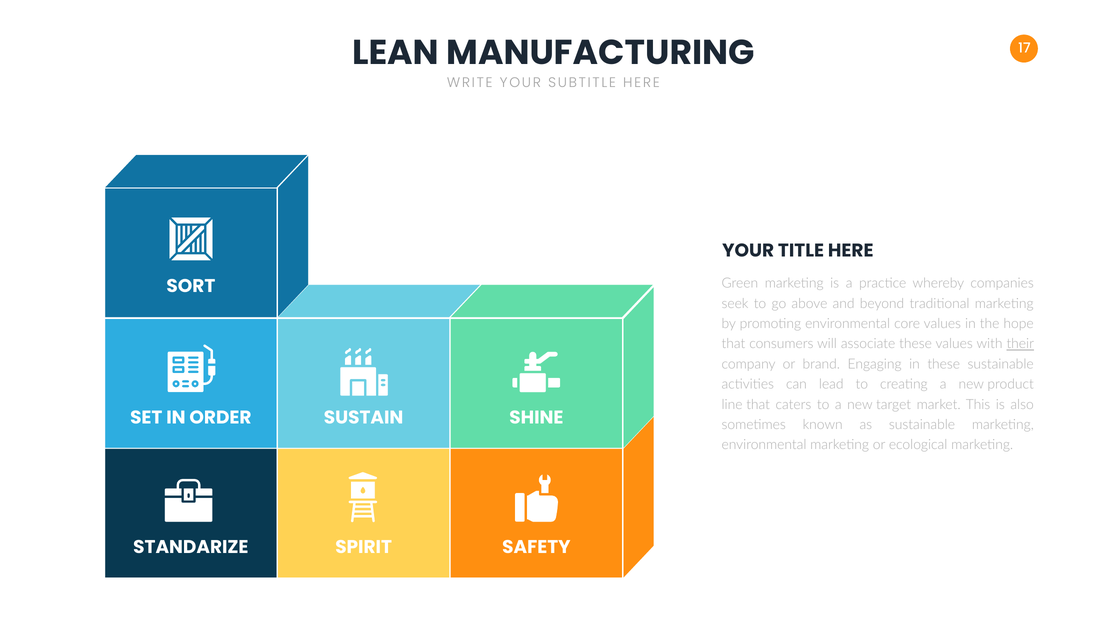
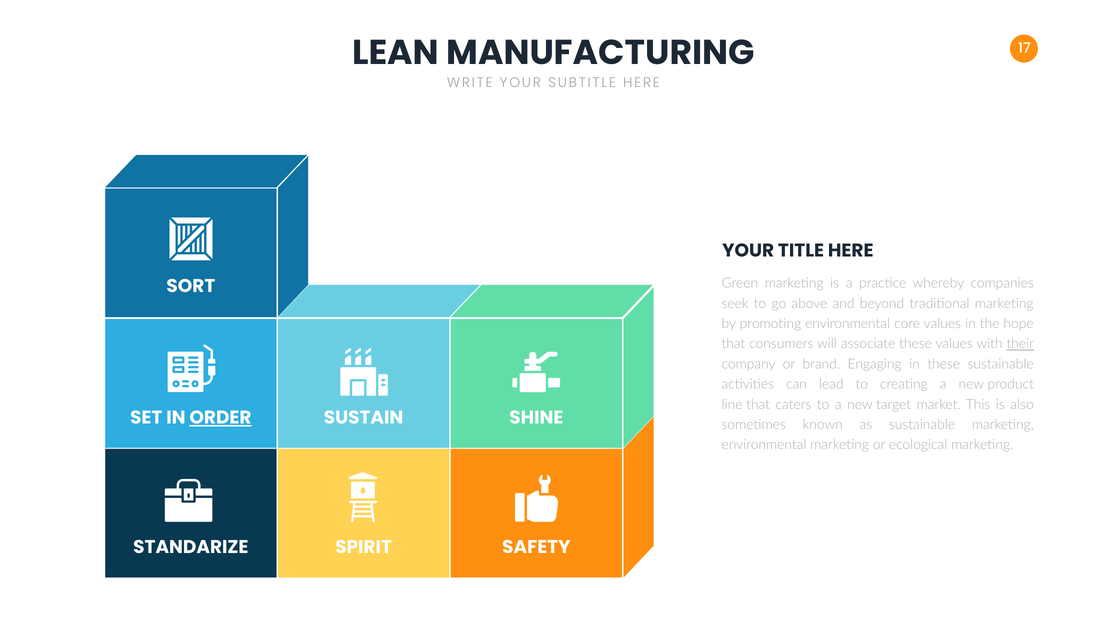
ORDER underline: none -> present (220, 418)
